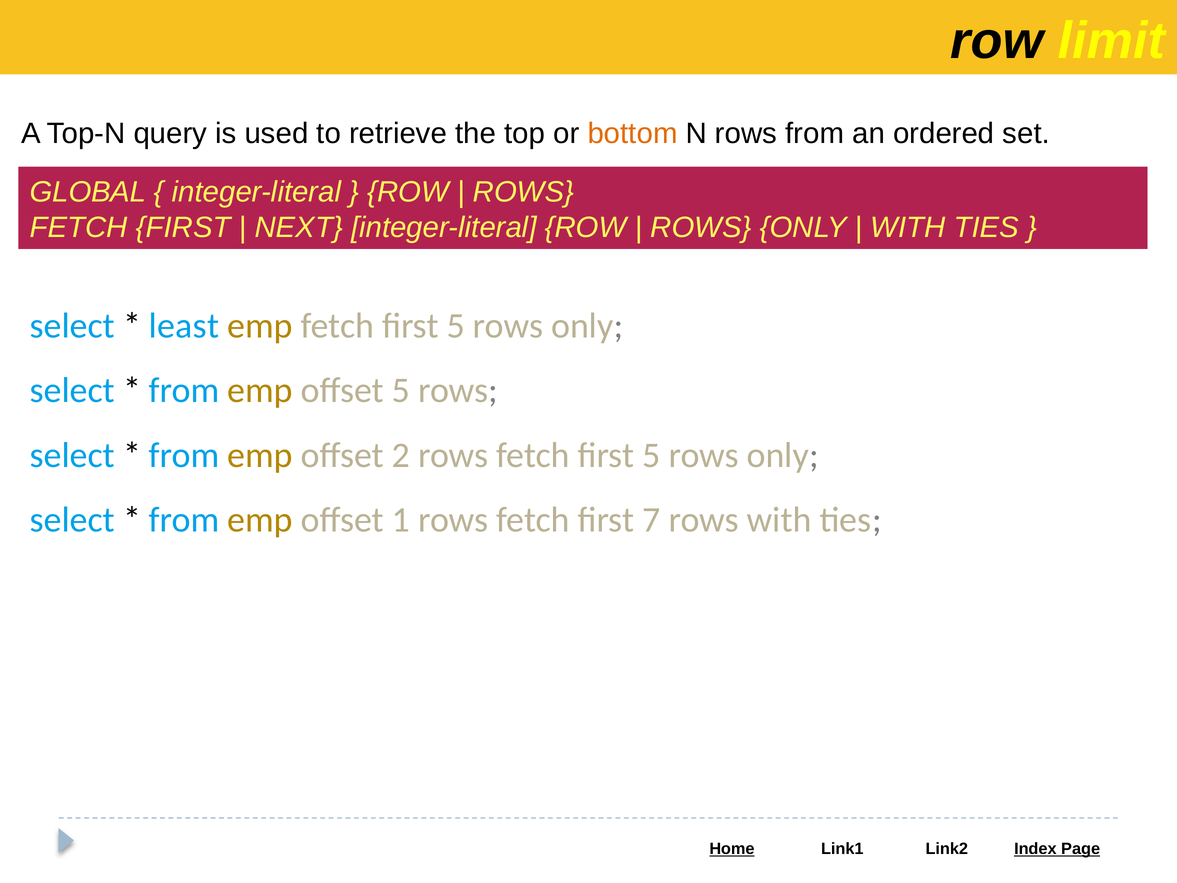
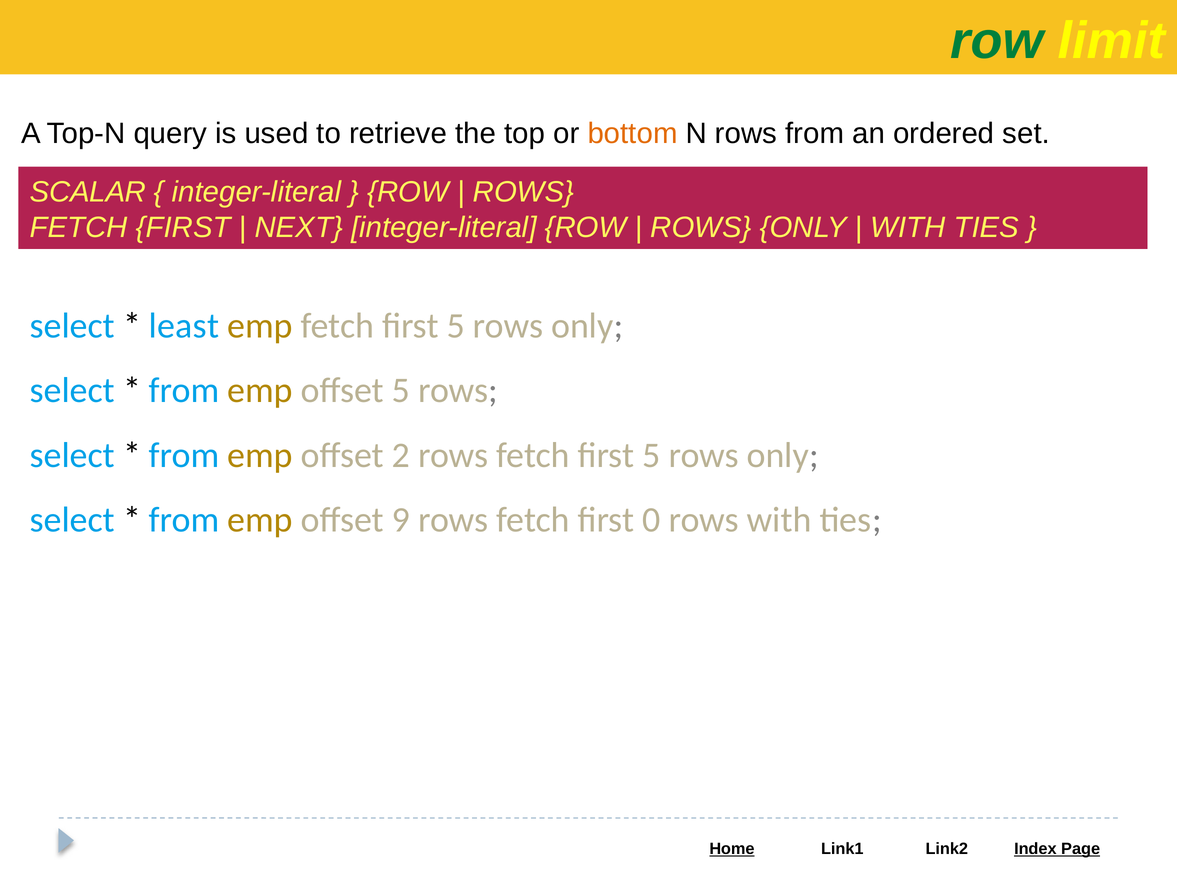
row colour: black -> green (997, 41)
GLOBAL: GLOBAL -> SCALAR (88, 192)
1: 1 -> 9 (401, 520)
7: 7 -> 0 (651, 520)
